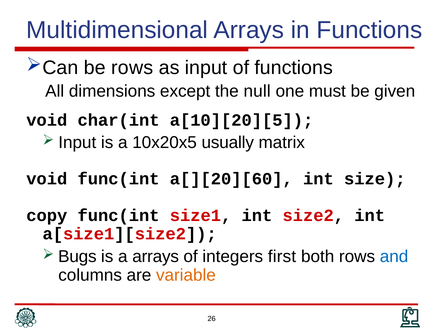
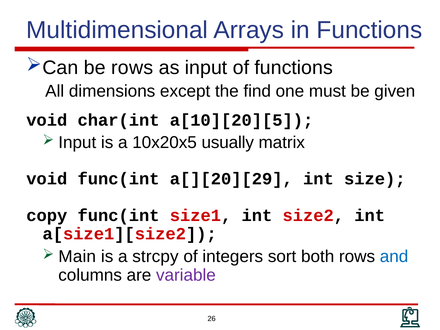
null: null -> find (257, 91)
a[][20][60: a[][20][60 -> a[][20][29 (231, 179)
Bugs: Bugs -> Main (77, 257)
a arrays: arrays -> strcpy (155, 257)
first: first -> sort (282, 257)
variable colour: orange -> purple (186, 275)
